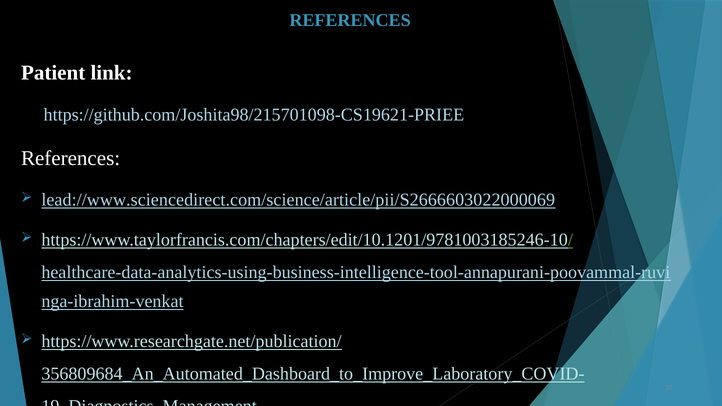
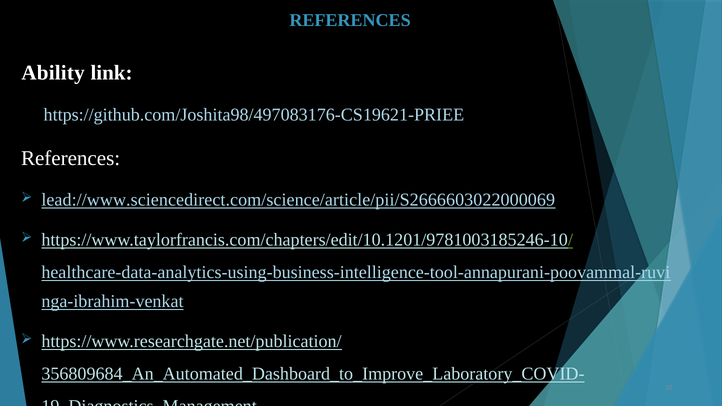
Patient: Patient -> Ability (53, 73)
https://github.com/Joshita98/215701098-CS19621-PRIEE: https://github.com/Joshita98/215701098-CS19621-PRIEE -> https://github.com/Joshita98/497083176-CS19621-PRIEE (254, 115)
